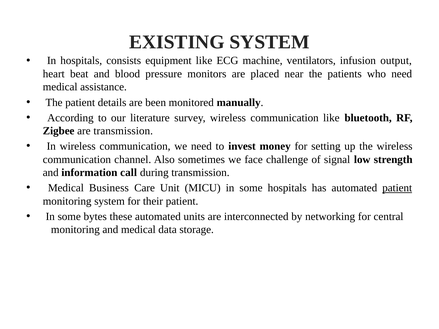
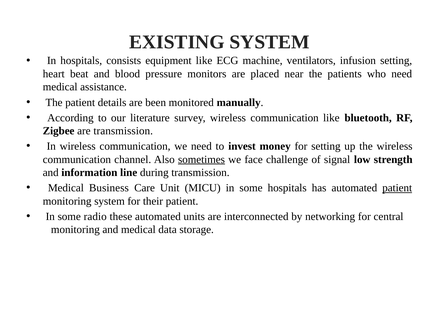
infusion output: output -> setting (396, 61)
sometimes underline: none -> present (201, 160)
call: call -> line (129, 173)
bytes: bytes -> radio (95, 217)
